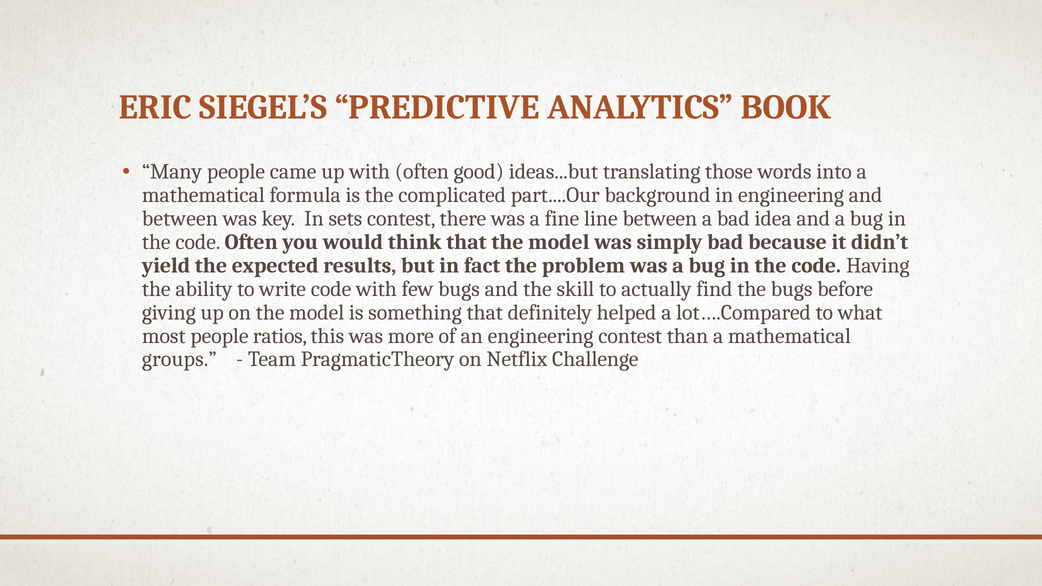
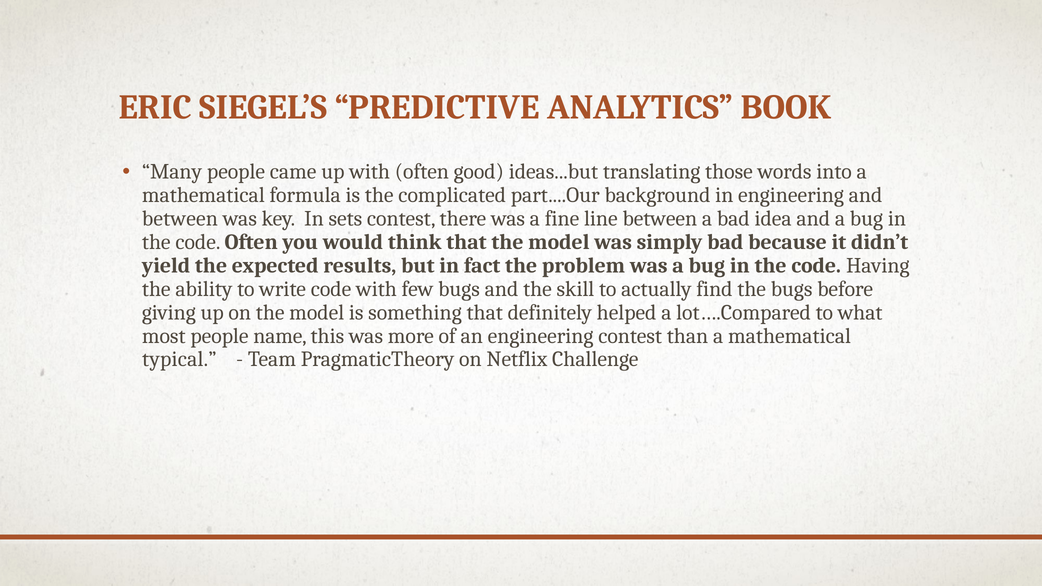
ratios: ratios -> name (280, 336)
groups: groups -> typical (179, 359)
